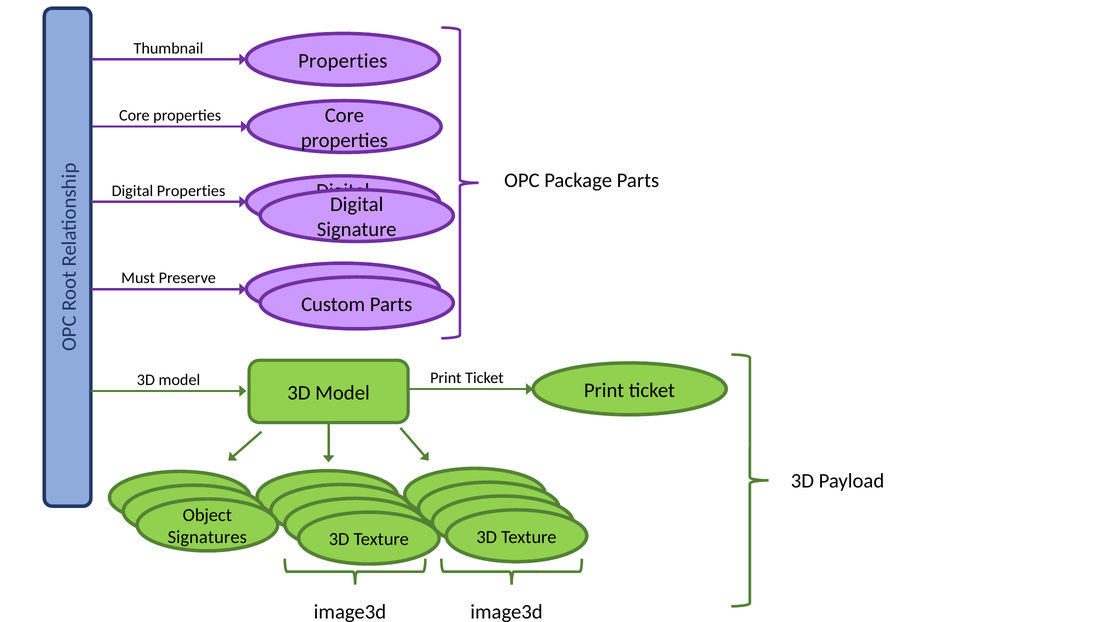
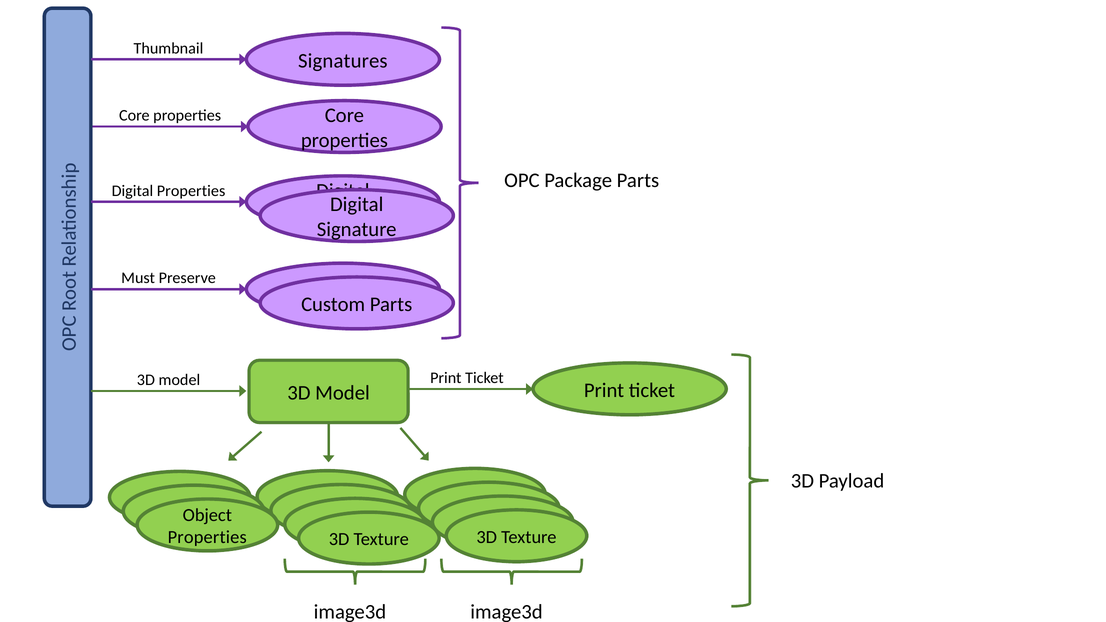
Properties: Properties -> Signatures (343, 61)
Signatures: Signatures -> Properties (207, 537)
